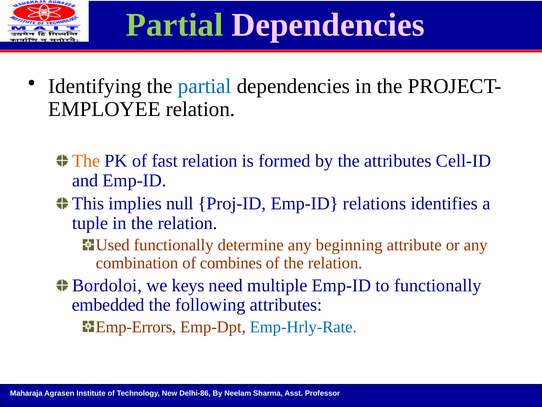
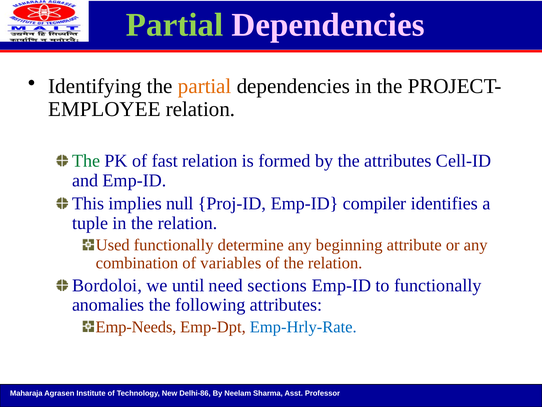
partial colour: blue -> orange (205, 86)
The colour: orange -> green (86, 161)
relations: relations -> compiler (375, 203)
combines: combines -> variables (231, 263)
keys: keys -> until (188, 285)
multiple: multiple -> sections (277, 285)
embedded: embedded -> anomalies (108, 305)
Emp-Errors: Emp-Errors -> Emp-Needs (136, 327)
